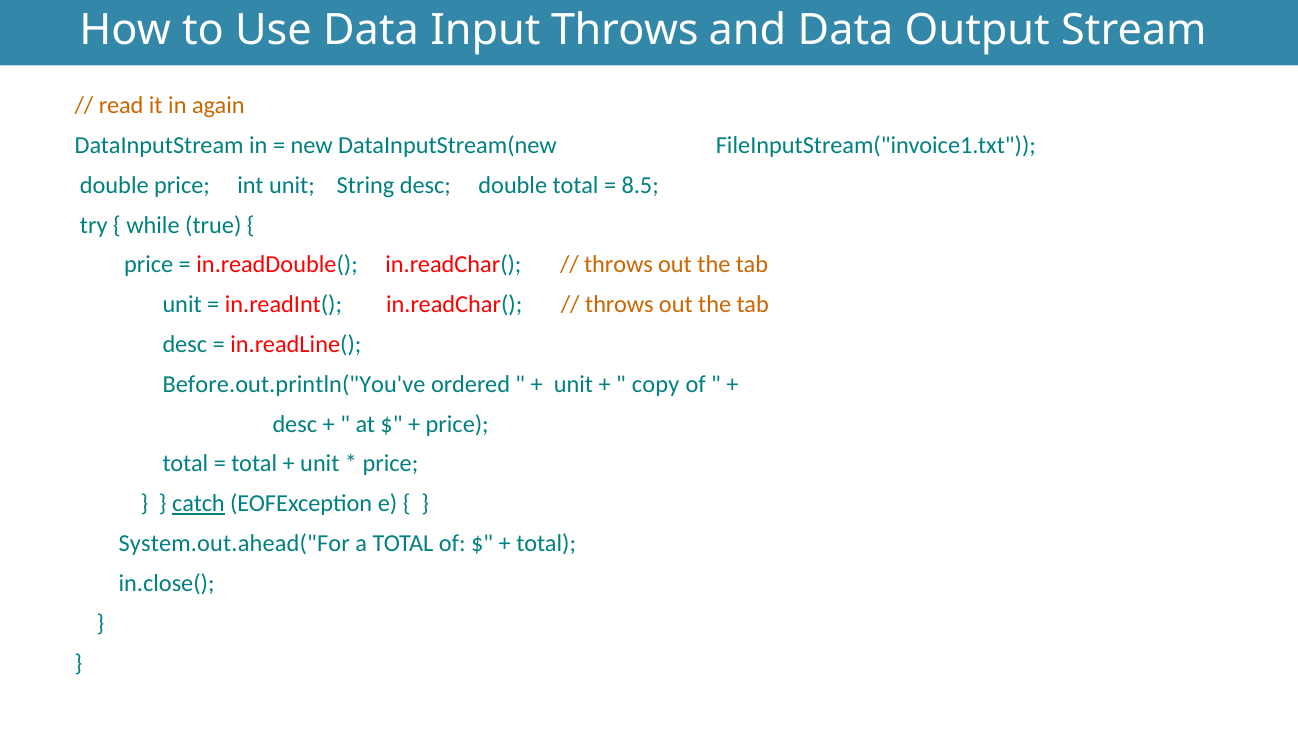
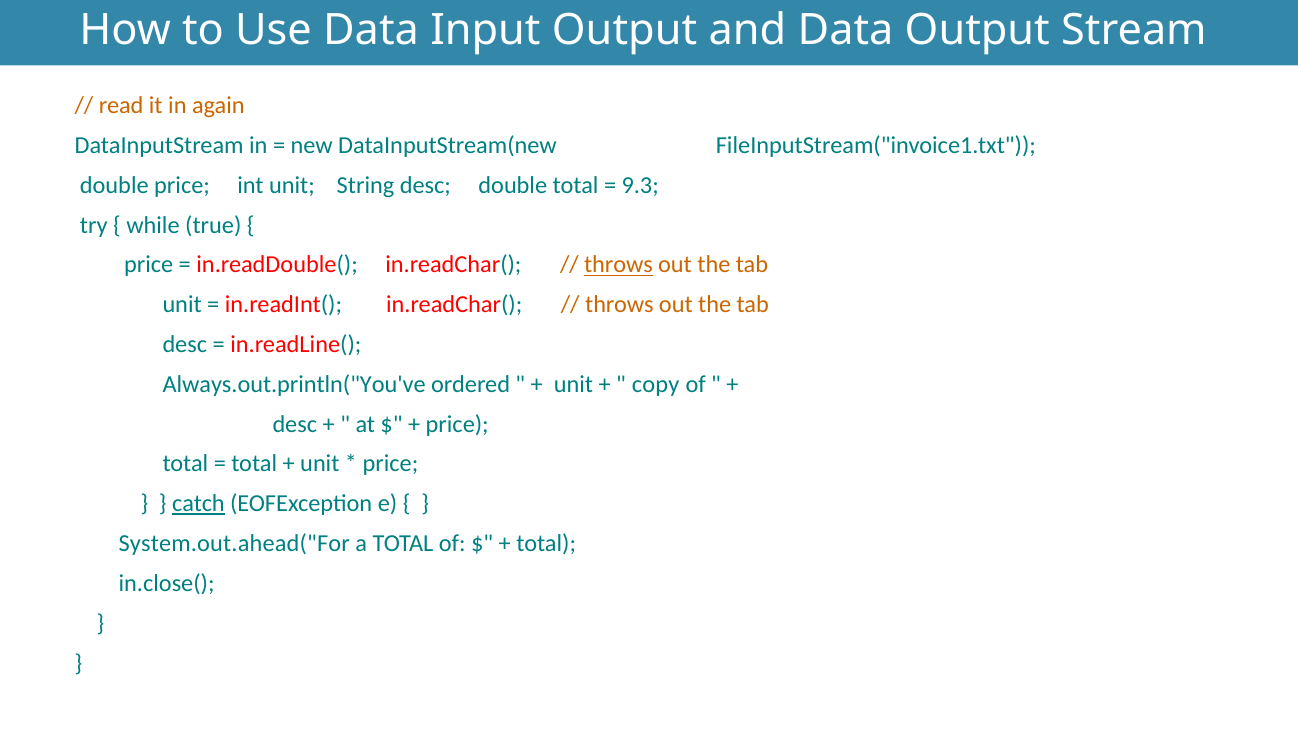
Input Throws: Throws -> Output (625, 30)
8.5: 8.5 -> 9.3 (640, 185)
throws underline: none -> present (619, 265)
Before.out.println("You've: Before.out.println("You've -> Always.out.println("You've (294, 384)
